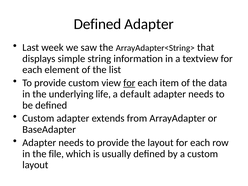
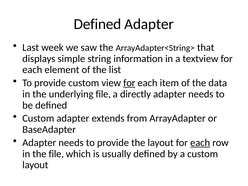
underlying life: life -> file (103, 94)
default: default -> directly (135, 94)
each underline: none -> present (200, 143)
